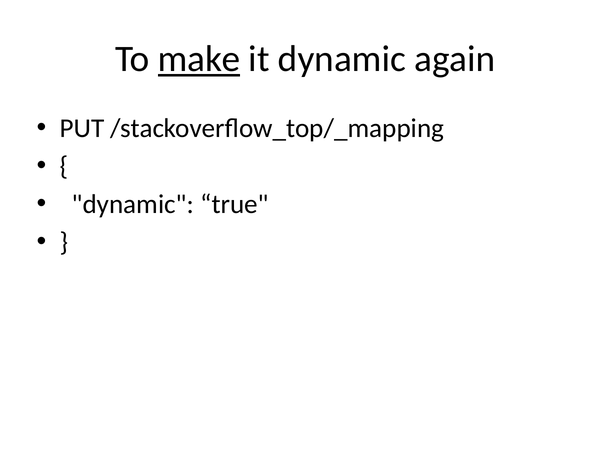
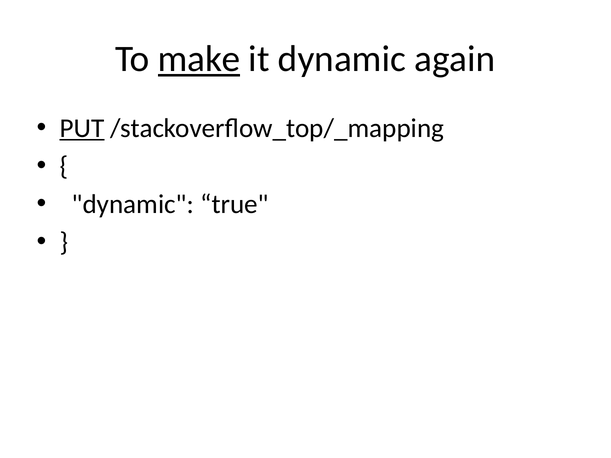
PUT underline: none -> present (82, 128)
